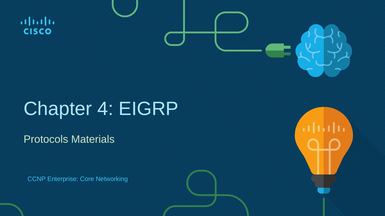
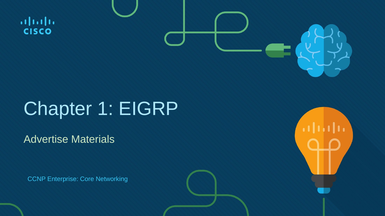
4: 4 -> 1 (105, 109)
Protocols: Protocols -> Advertise (46, 140)
